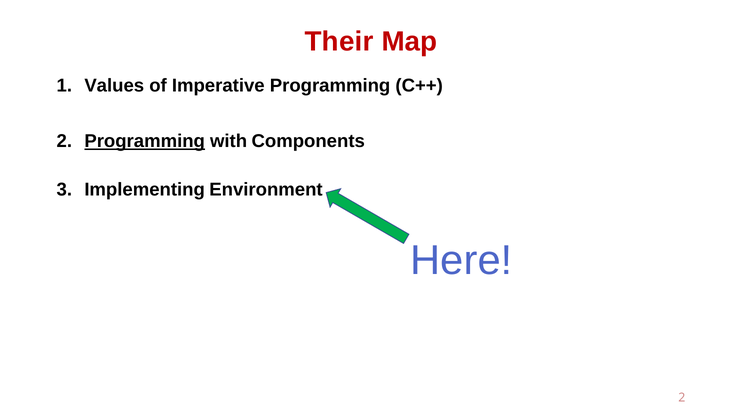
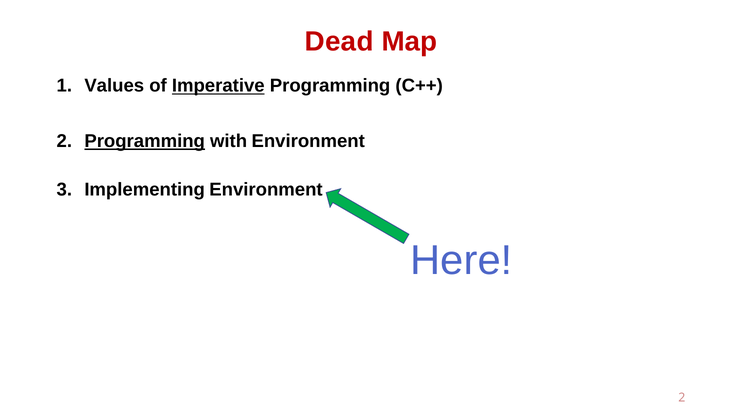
Their: Their -> Dead (339, 42)
Imperative underline: none -> present (218, 86)
with Components: Components -> Environment (308, 141)
